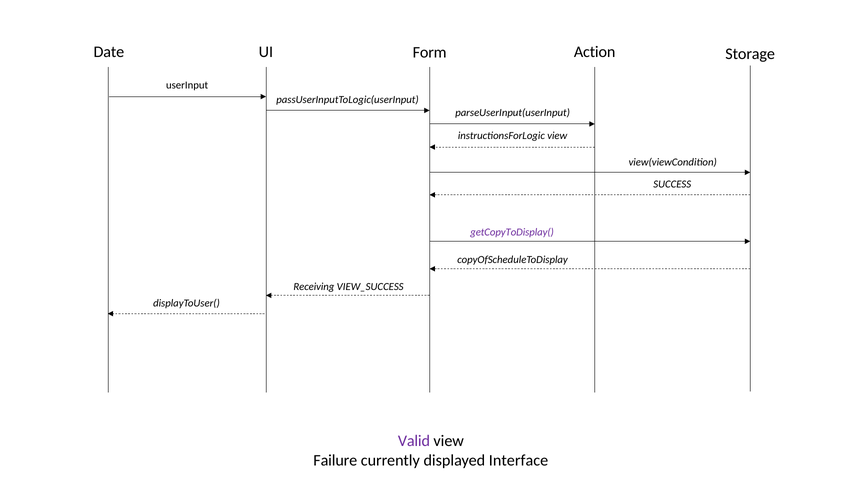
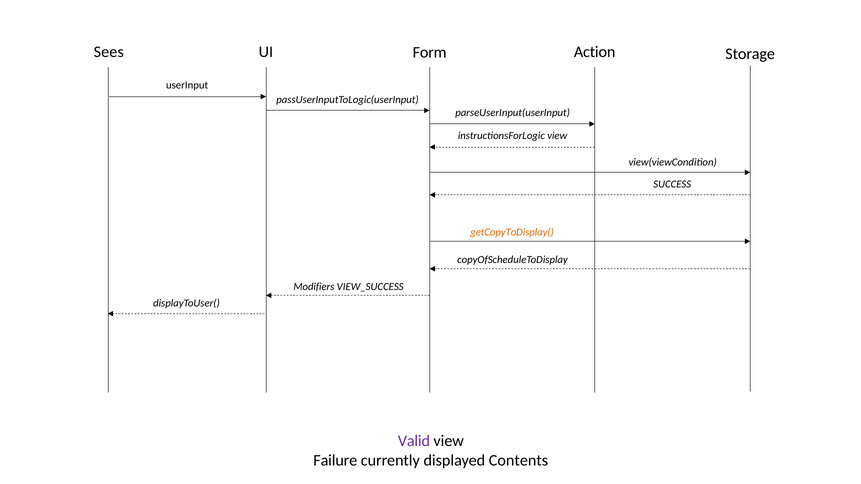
Date: Date -> Sees (109, 52)
getCopyToDisplay( colour: purple -> orange (512, 232)
Receiving: Receiving -> Modifiers (314, 287)
Interface: Interface -> Contents (518, 461)
